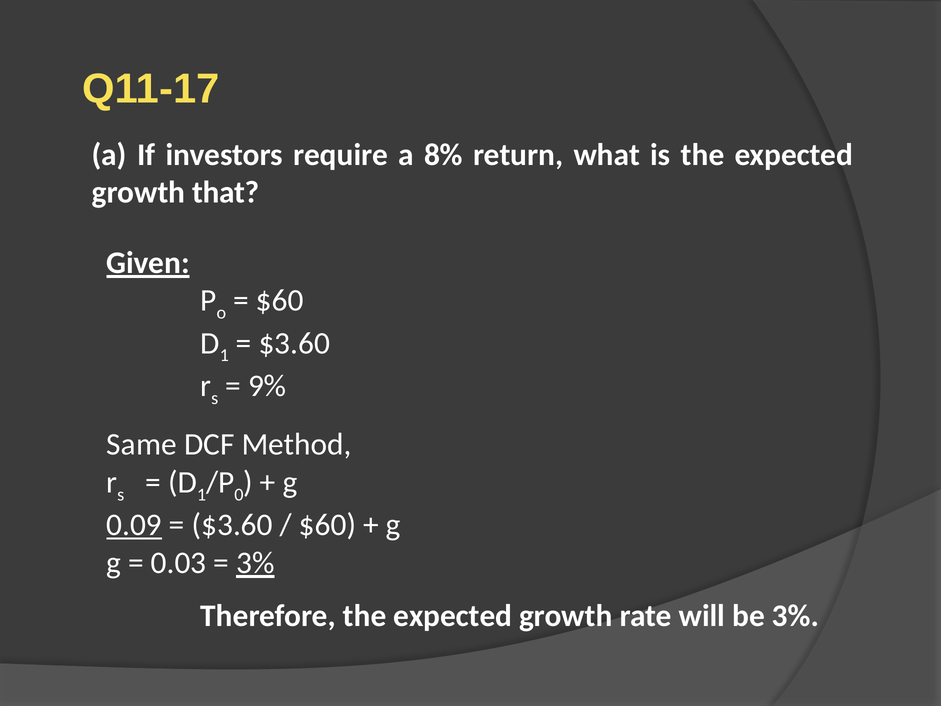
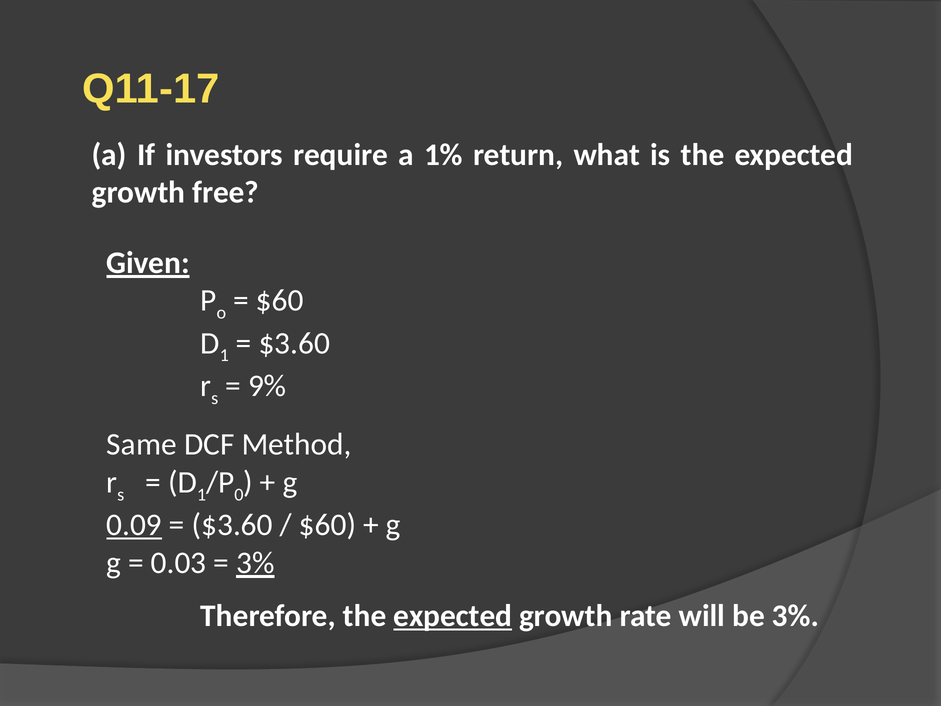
8%: 8% -> 1% (443, 155)
that: that -> free (226, 192)
expected underline: none -> present (453, 616)
